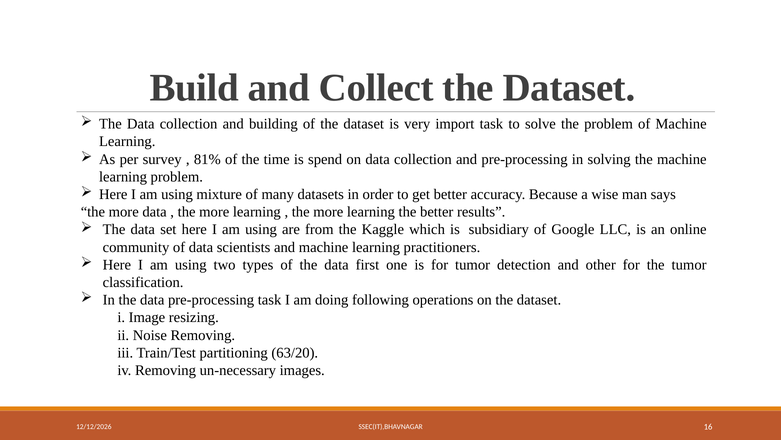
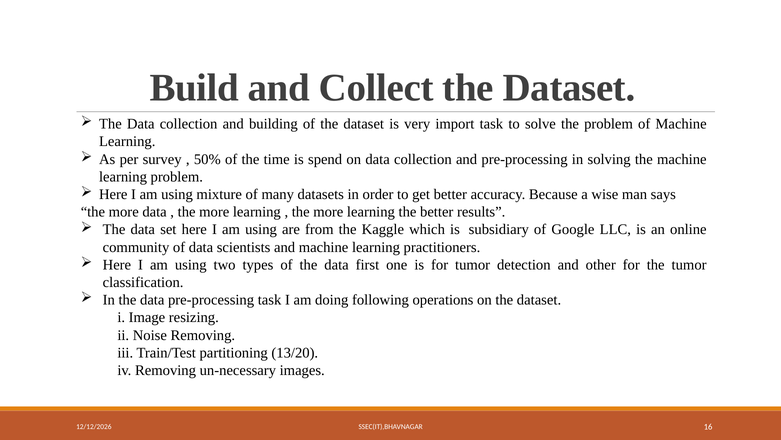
81%: 81% -> 50% (207, 159)
63/20: 63/20 -> 13/20 (295, 352)
